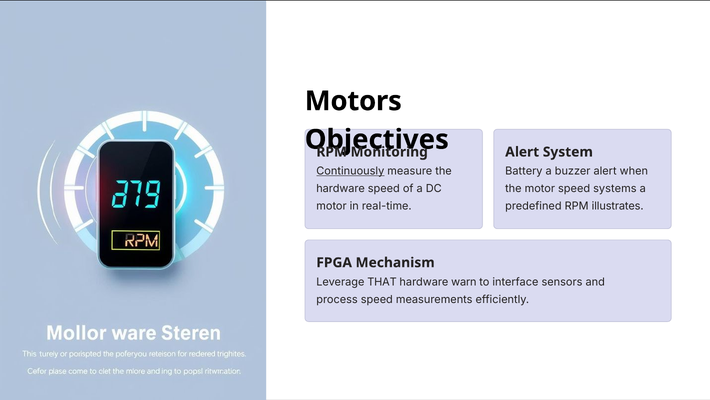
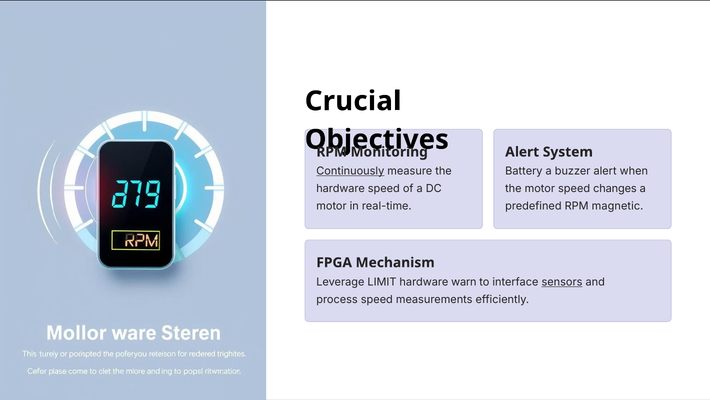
Motors: Motors -> Crucial (353, 101)
systems: systems -> changes (615, 189)
illustrates: illustrates -> magnetic (618, 206)
THAT: THAT -> LIMIT (382, 282)
sensors underline: none -> present (562, 282)
